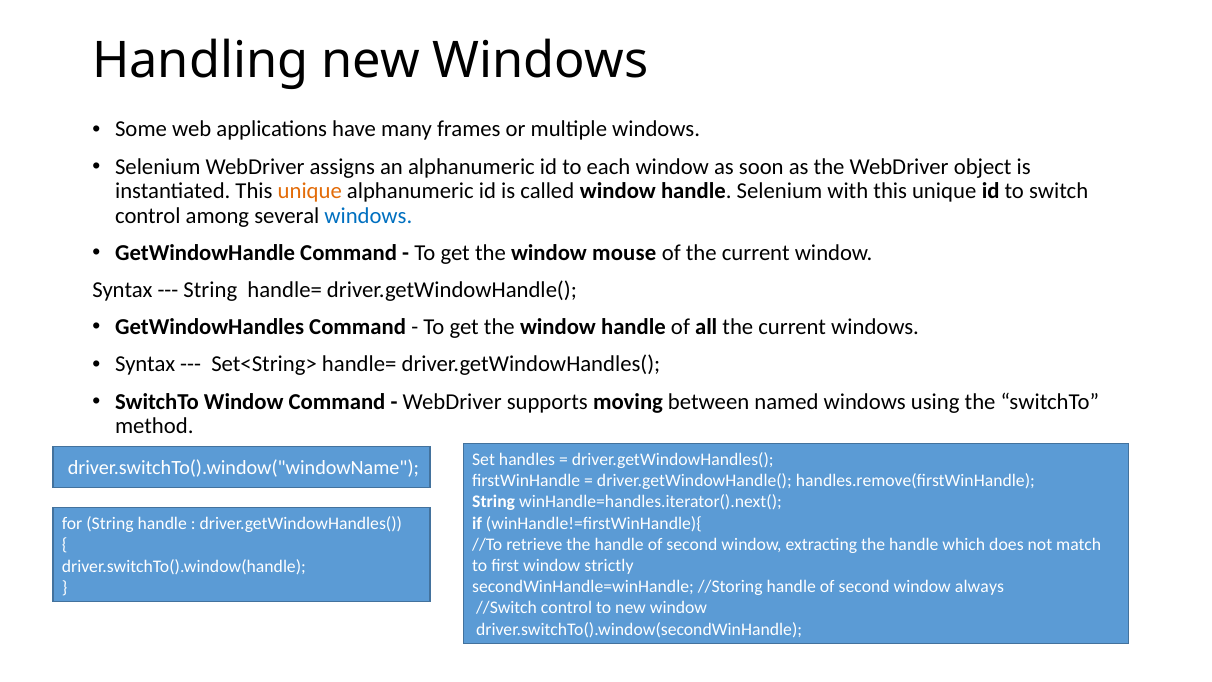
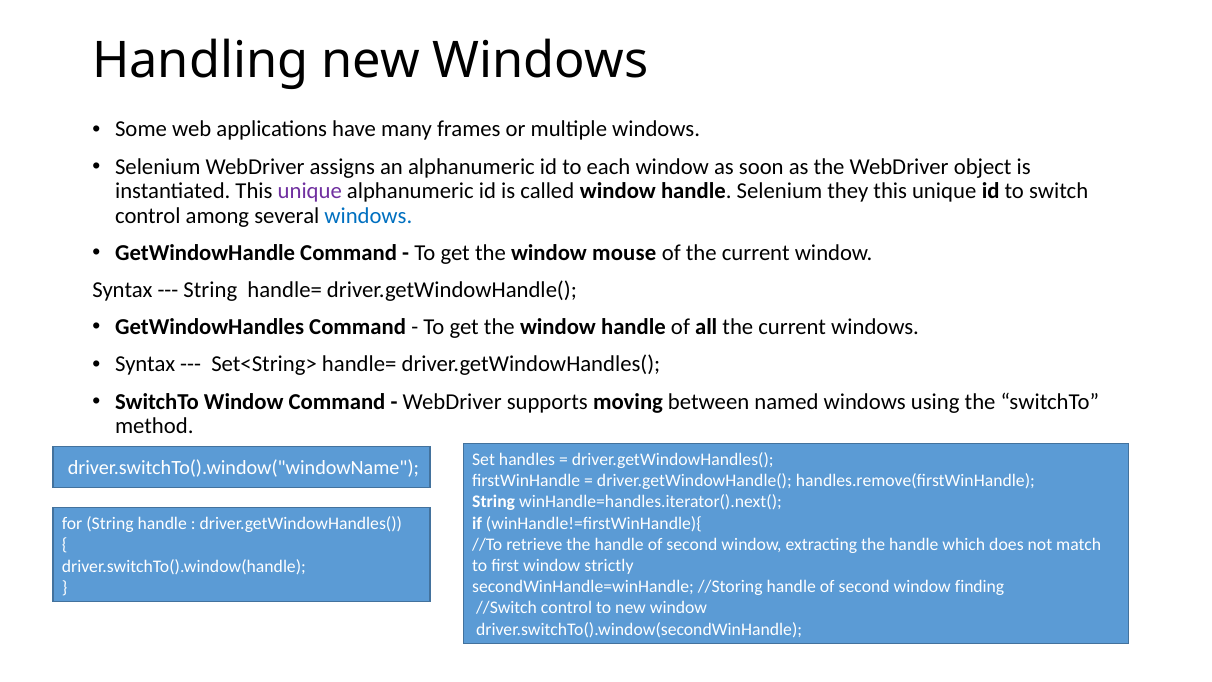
unique colour: orange -> purple (310, 191)
with: with -> they (848, 191)
always: always -> finding (980, 587)
